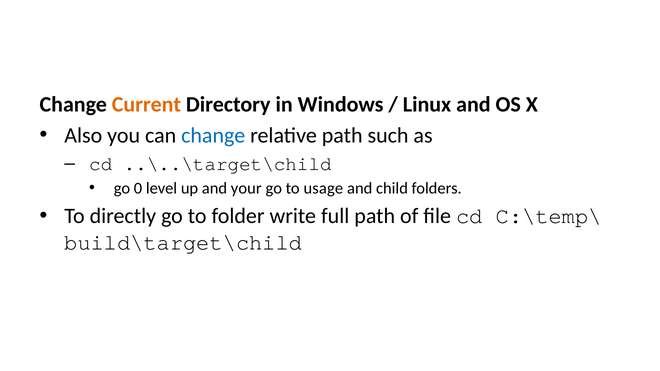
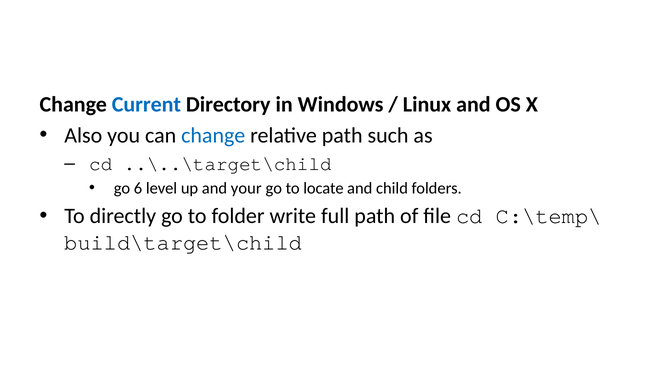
Current colour: orange -> blue (146, 105)
0: 0 -> 6 (138, 188)
usage: usage -> locate (323, 188)
